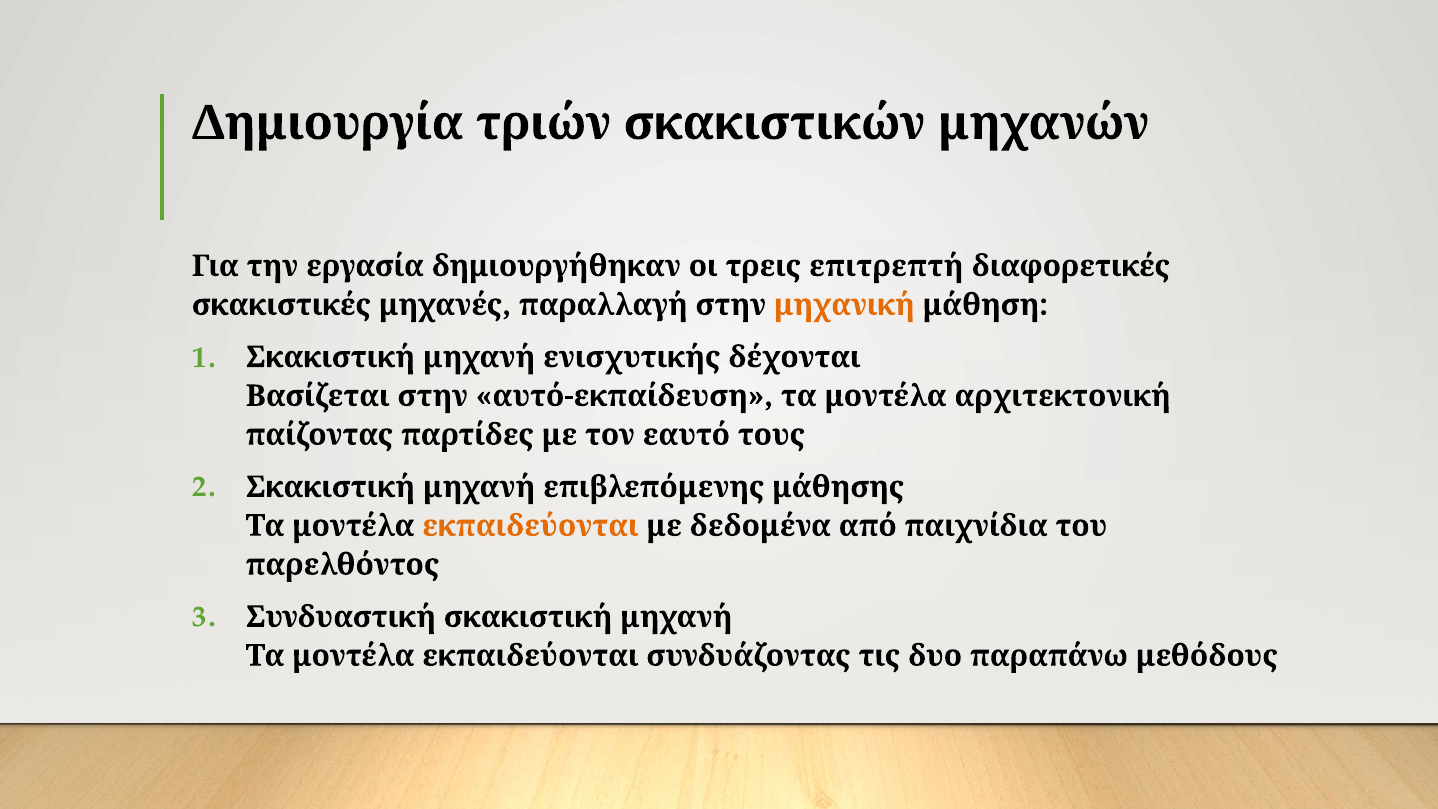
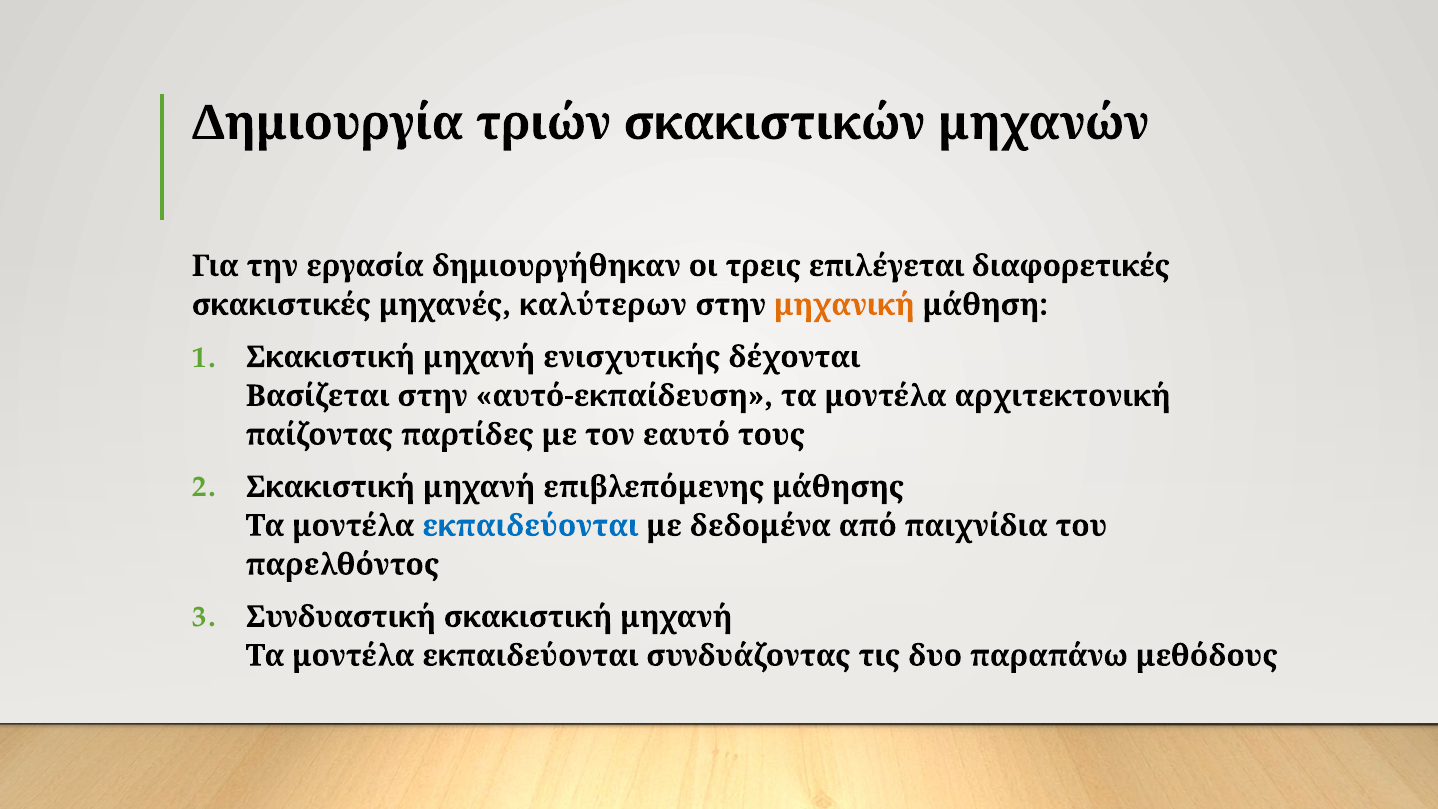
επιτρεπτή: επιτρεπτή -> επιλέγεται (887, 266)
παραλλαγή: παραλλαγή -> καλύτερων (603, 305)
εκπαιδεύονται colour: orange -> blue (530, 526)
